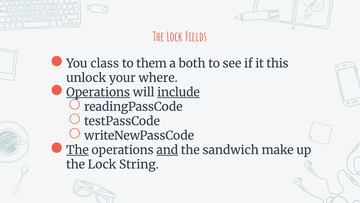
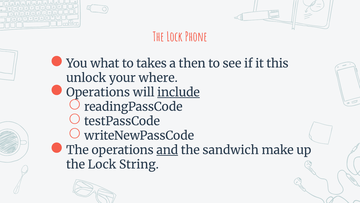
Fields: Fields -> Phone (196, 37)
class: class -> what (105, 63)
them: them -> takes (152, 63)
both: both -> then (192, 63)
Operations underline: present -> none (98, 92)
The underline: present -> none (77, 150)
